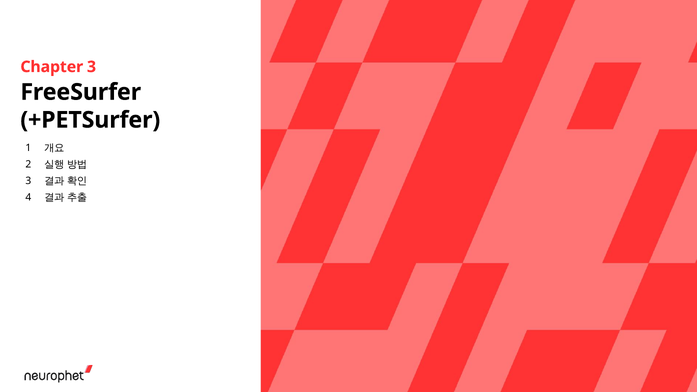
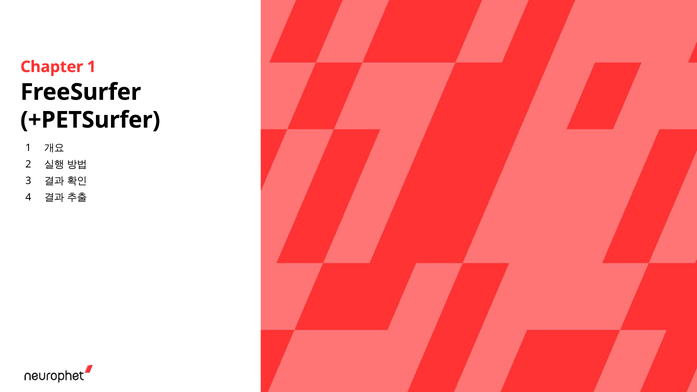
Chapter 3: 3 -> 1 (92, 67)
